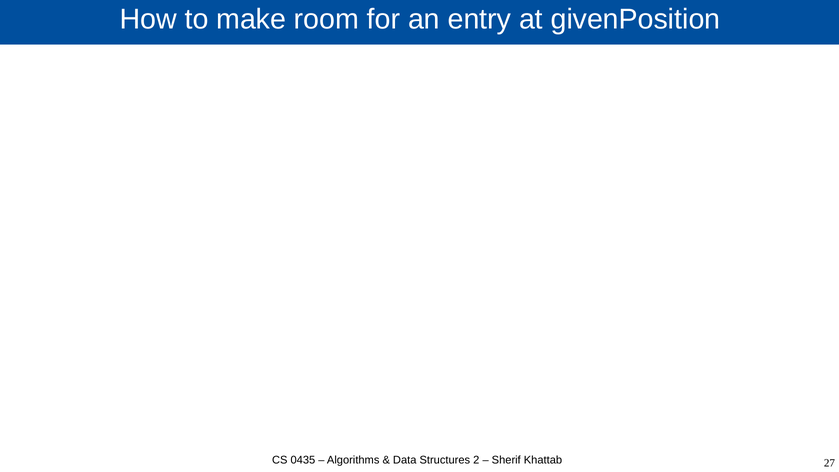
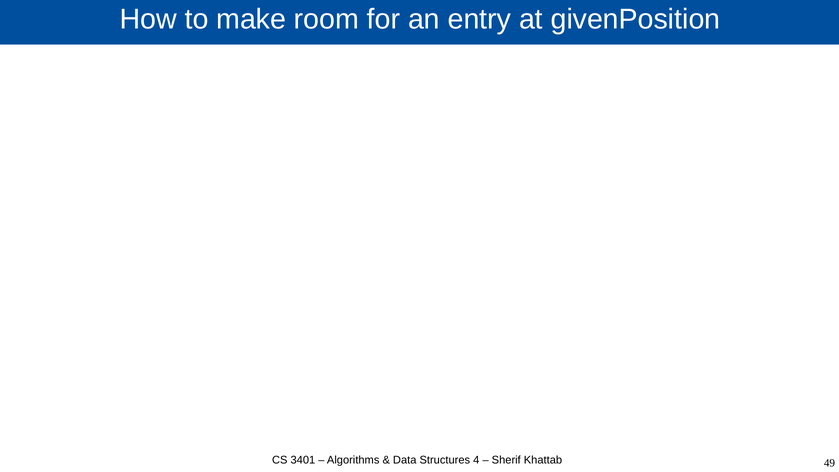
0435: 0435 -> 3401 (303, 460)
2: 2 -> 4 (476, 460)
27: 27 -> 49 (829, 463)
